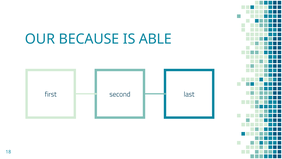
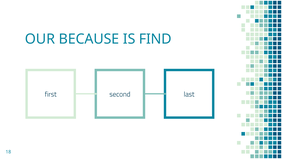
ABLE: ABLE -> FIND (155, 39)
